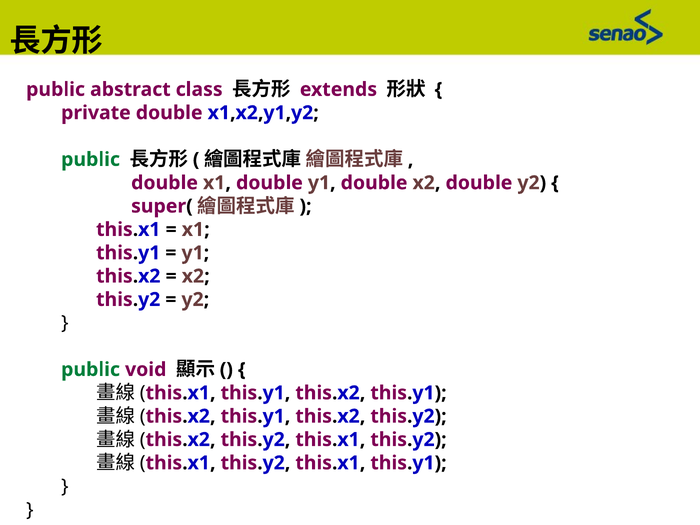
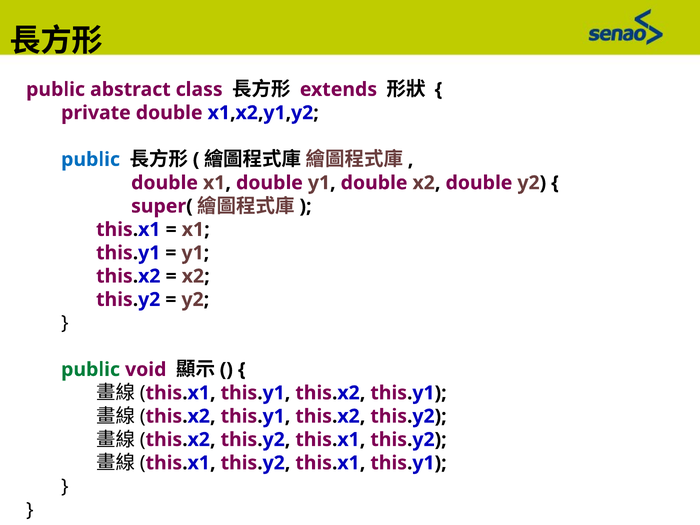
public colour: green -> blue (91, 159)
